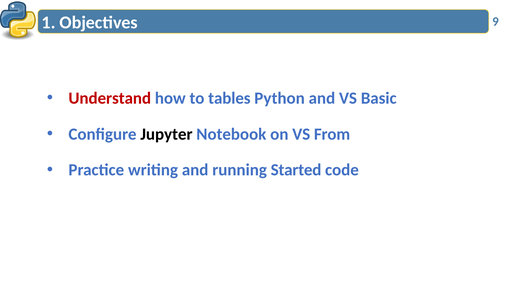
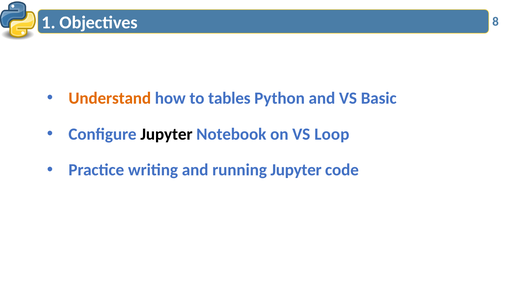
9: 9 -> 8 (495, 21)
Understand colour: red -> orange (110, 98)
From: From -> Loop (332, 134)
running Started: Started -> Jupyter (296, 170)
